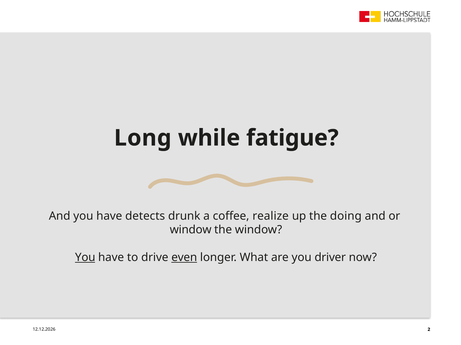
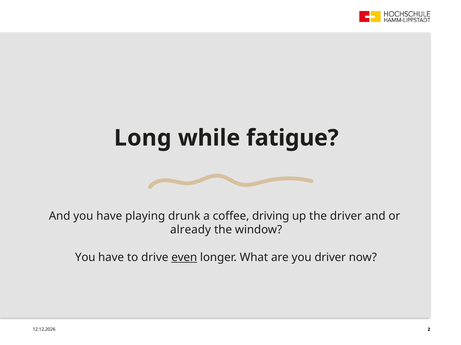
detects: detects -> playing (145, 216)
realize: realize -> driving (271, 216)
the doing: doing -> driver (346, 216)
window: window -> already (191, 230)
You underline: present -> none (85, 258)
